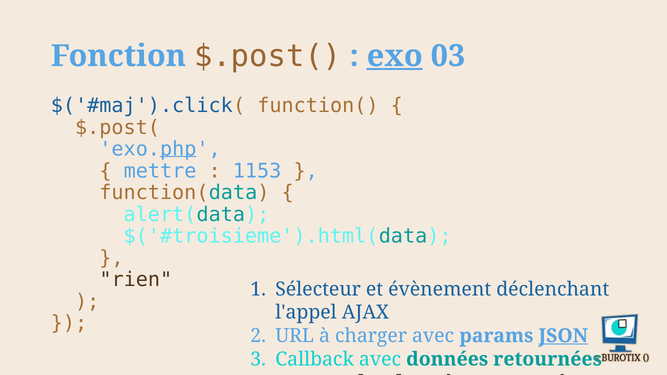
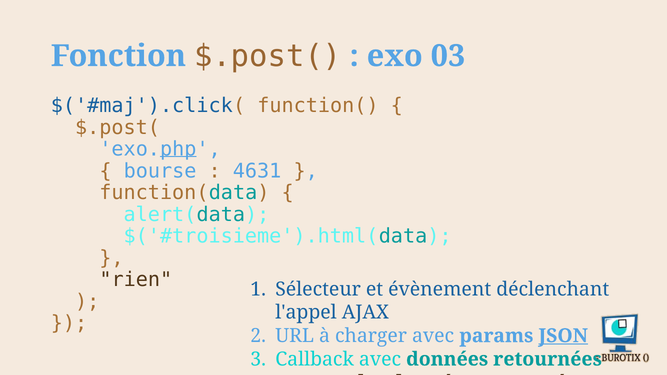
exo underline: present -> none (395, 56)
mettre: mettre -> bourse (160, 171)
1153: 1153 -> 4631 (257, 171)
